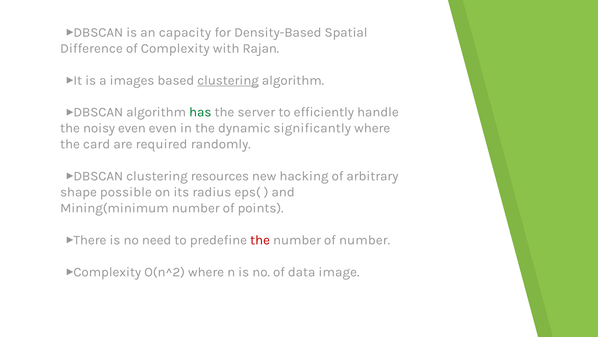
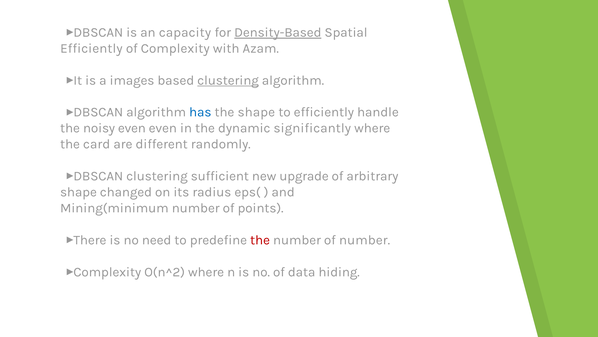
Density-Based underline: none -> present (278, 32)
Difference: Difference -> Efficiently (91, 48)
Rajan: Rajan -> Azam (261, 48)
has colour: green -> blue (200, 112)
the server: server -> shape (256, 112)
required: required -> different (162, 144)
resources: resources -> sufficient (220, 176)
hacking: hacking -> upgrade (304, 176)
possible: possible -> changed (126, 192)
image: image -> hiding (339, 271)
